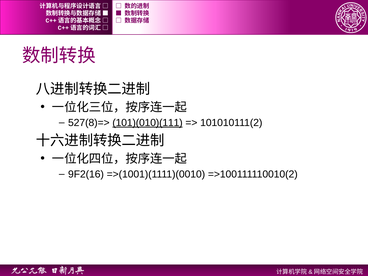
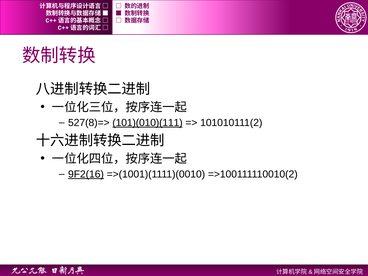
9F2(16 underline: none -> present (86, 174)
